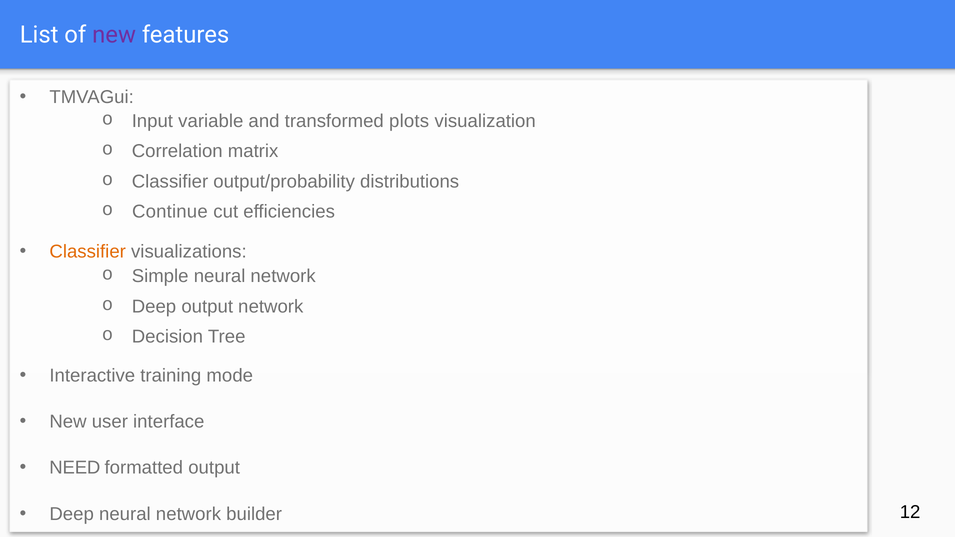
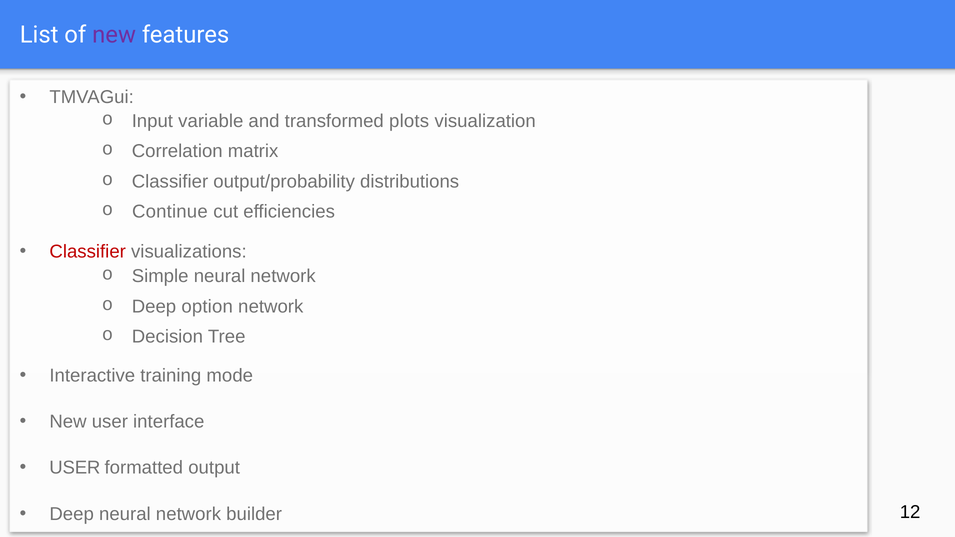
Classifier colour: orange -> red (88, 252)
Deep output: output -> option (207, 307)
NEED: NEED -> USER (75, 468)
